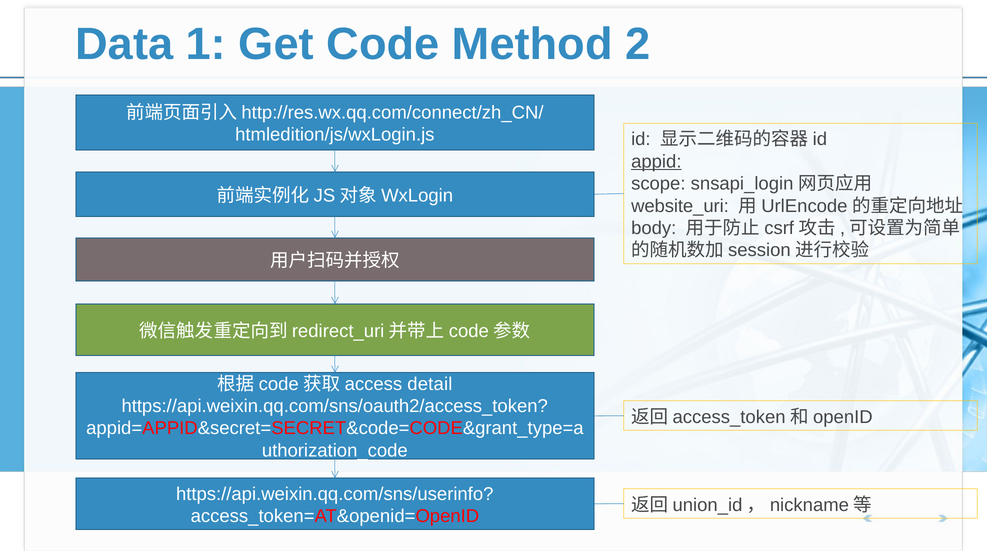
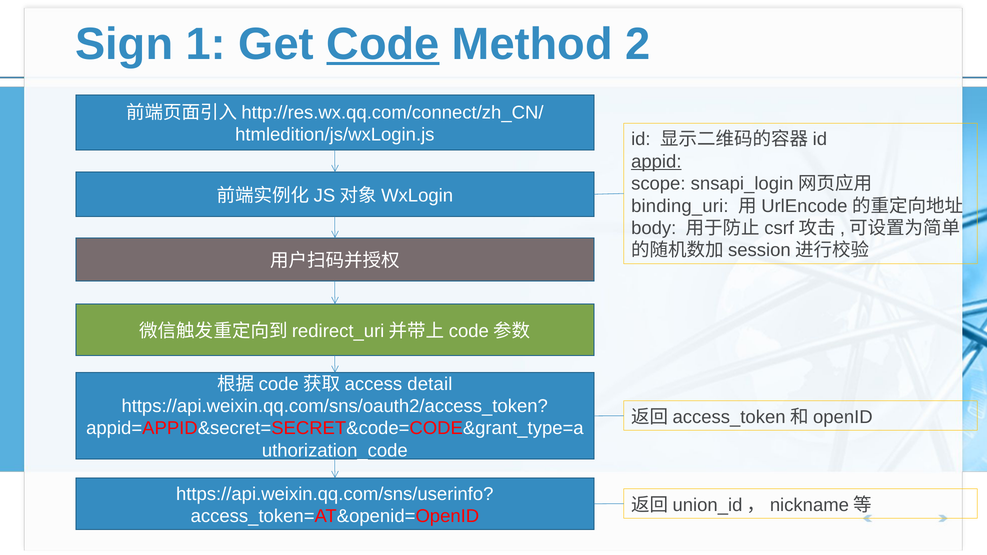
Data: Data -> Sign (124, 44)
Code underline: none -> present (383, 44)
website_uri: website_uri -> binding_uri (680, 206)
